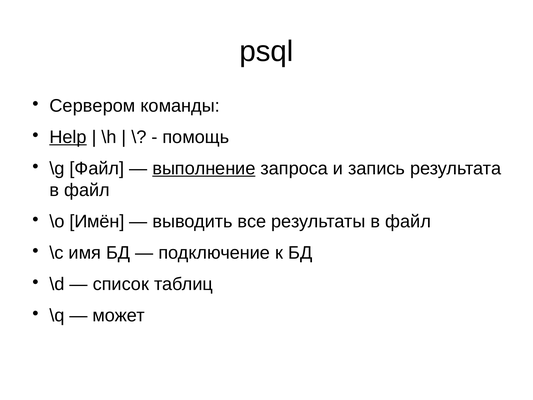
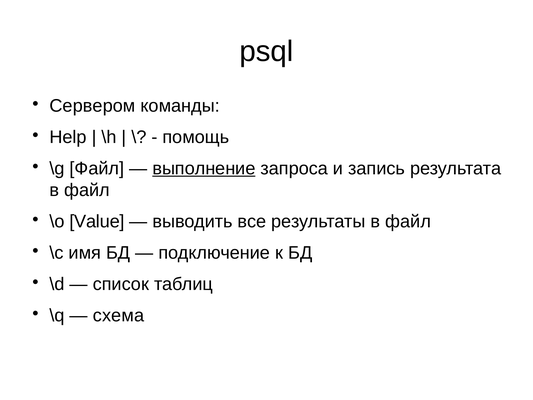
Help underline: present -> none (68, 137)
Имён: Имён -> Value (97, 221)
может: может -> схема (119, 315)
